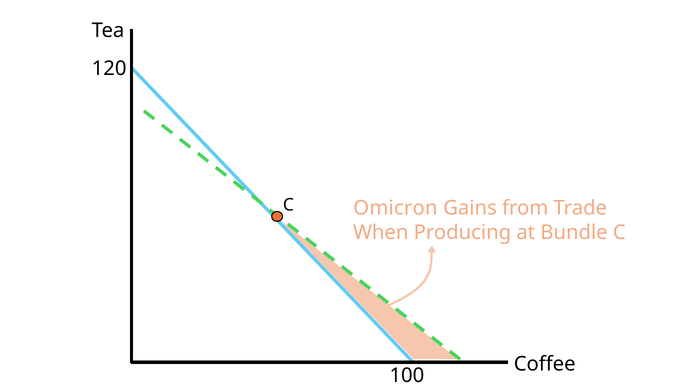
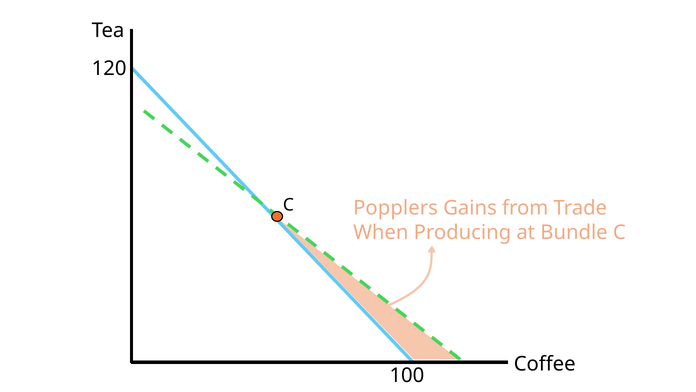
Omicron: Omicron -> Popplers (396, 208)
